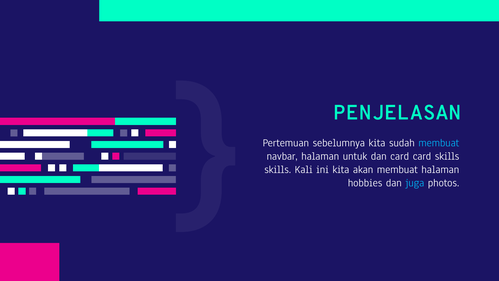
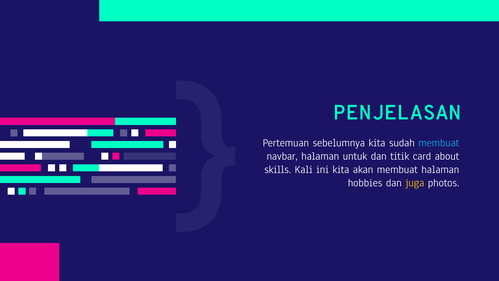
dan card: card -> titik (400, 156)
card skills: skills -> about (447, 156)
juga colour: light blue -> yellow (415, 183)
